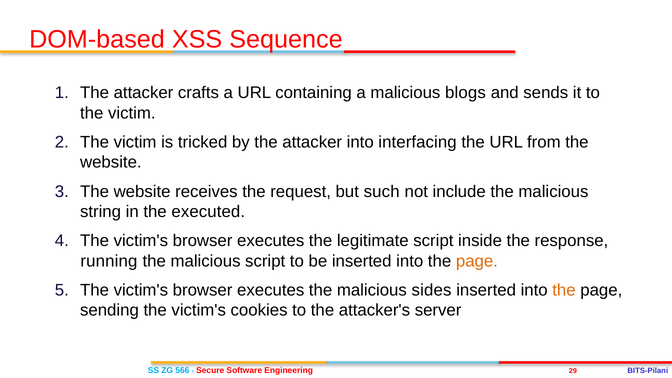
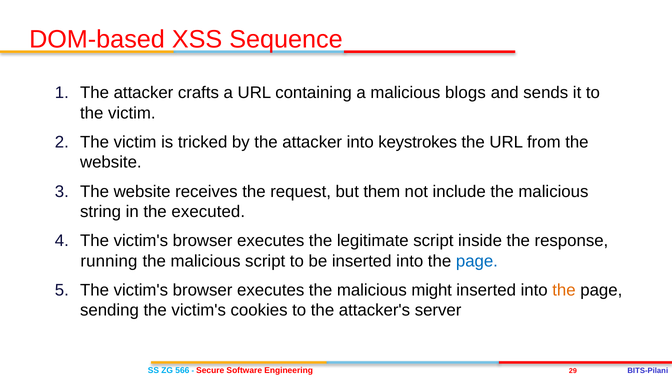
interfacing: interfacing -> keystrokes (418, 142)
such: such -> them (382, 192)
page colour: orange -> blue (477, 261)
sides: sides -> might (432, 290)
